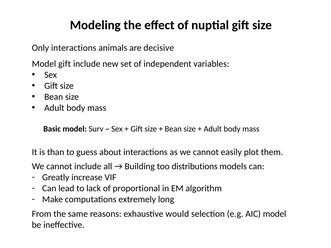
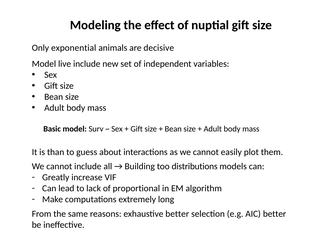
Only interactions: interactions -> exponential (74, 48)
Model gift: gift -> live (65, 64)
exhaustive would: would -> better (177, 214)
AIC model: model -> better (275, 214)
